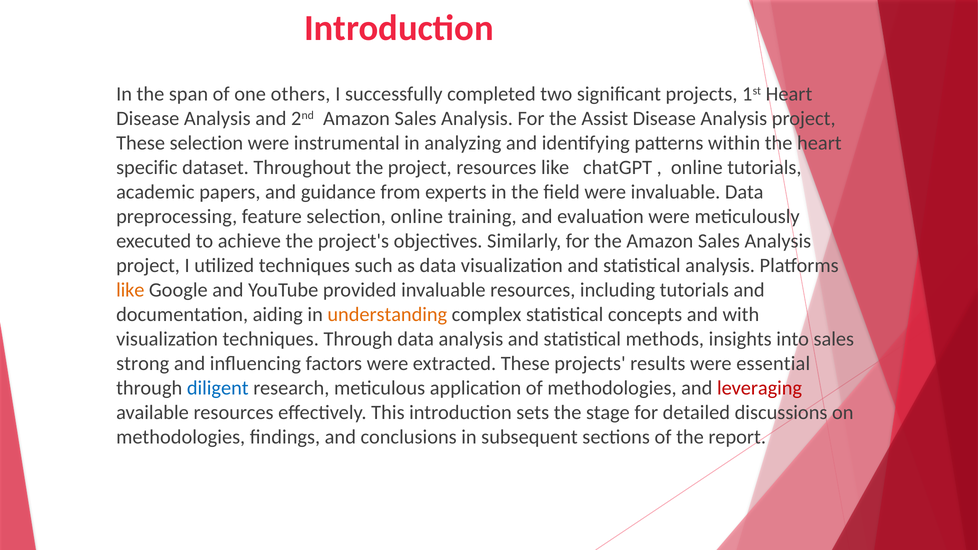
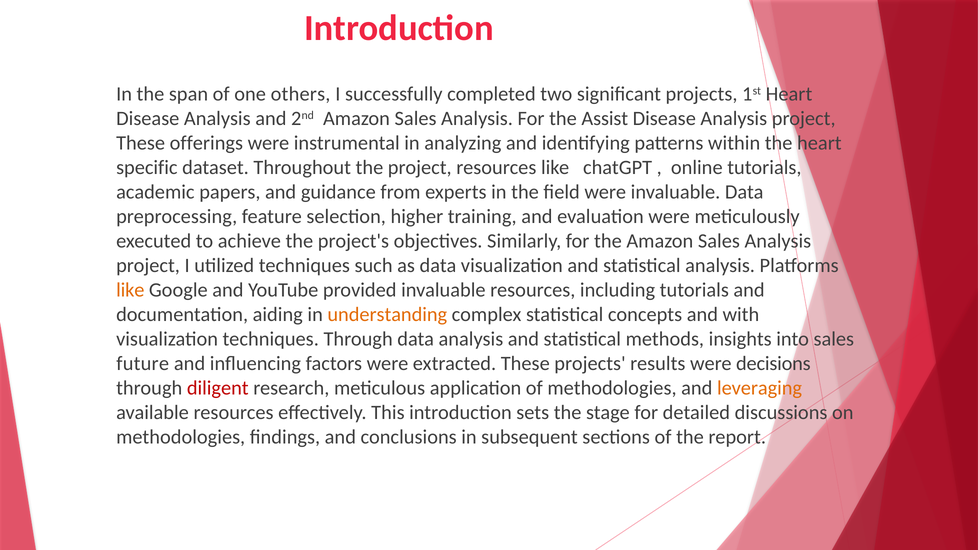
These selection: selection -> offerings (206, 143)
selection online: online -> higher (417, 217)
strong: strong -> future (143, 364)
essential: essential -> decisions (773, 364)
diligent colour: blue -> red (218, 388)
leveraging colour: red -> orange (760, 388)
